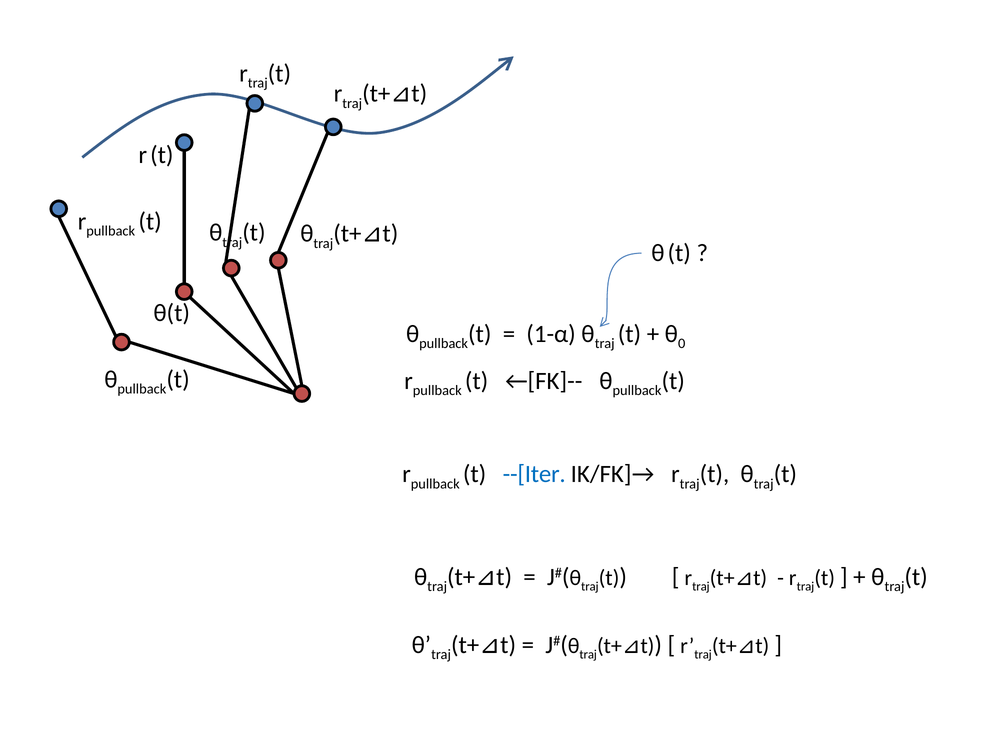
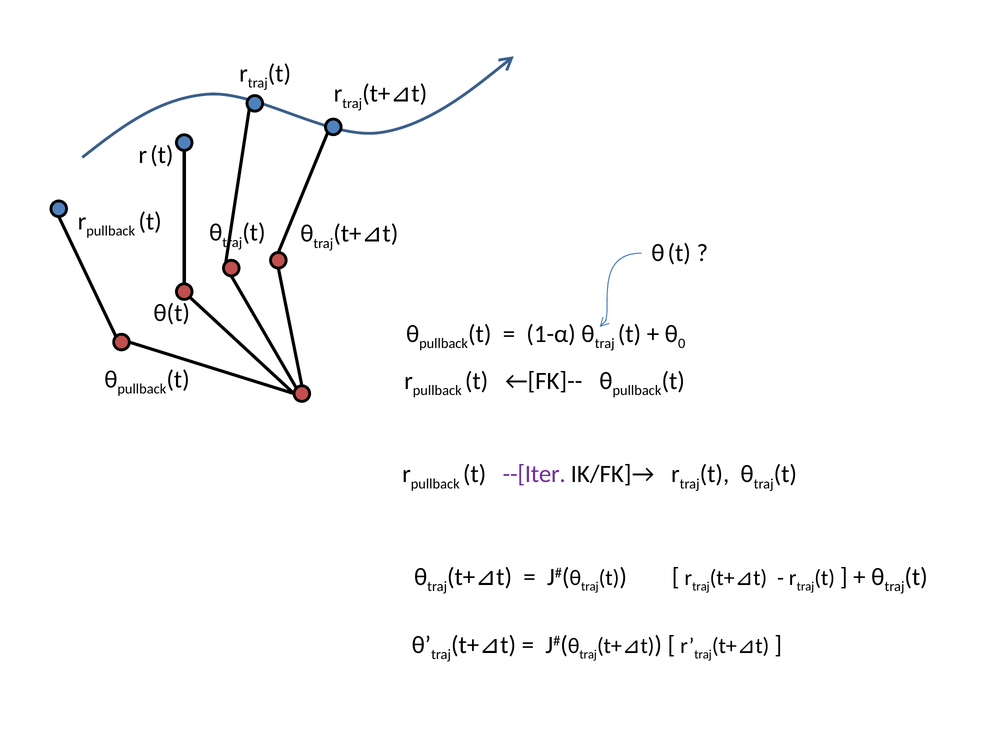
--[Iter colour: blue -> purple (534, 474)
